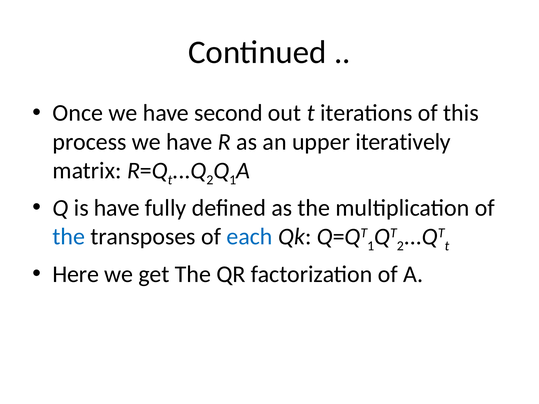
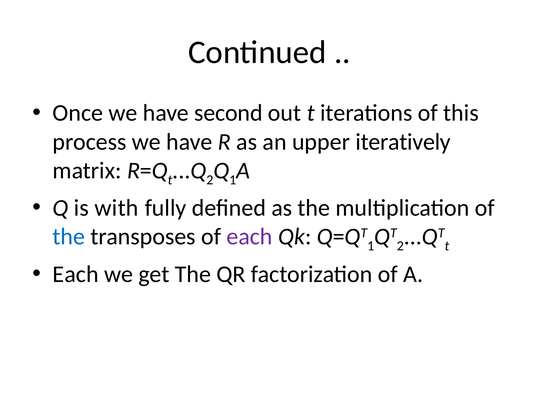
is have: have -> with (117, 208)
each colour: blue -> purple (250, 237)
Here: Here -> Each (76, 274)
